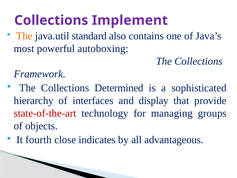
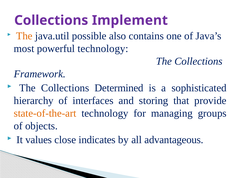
standard: standard -> possible (89, 36)
powerful autoboxing: autoboxing -> technology (103, 49)
display: display -> storing (154, 100)
state-of-the-art colour: red -> orange (45, 113)
fourth: fourth -> values (39, 140)
